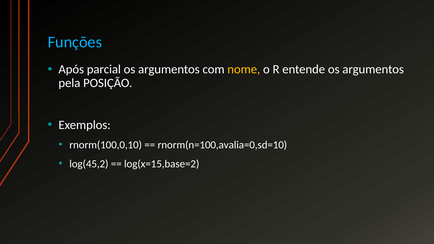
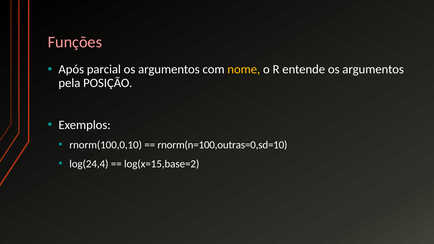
Funções colour: light blue -> pink (75, 42)
rnorm(n=100,avalia=0,sd=10: rnorm(n=100,avalia=0,sd=10 -> rnorm(n=100,outras=0,sd=10 (222, 145)
log(45,2: log(45,2 -> log(24,4 (89, 164)
